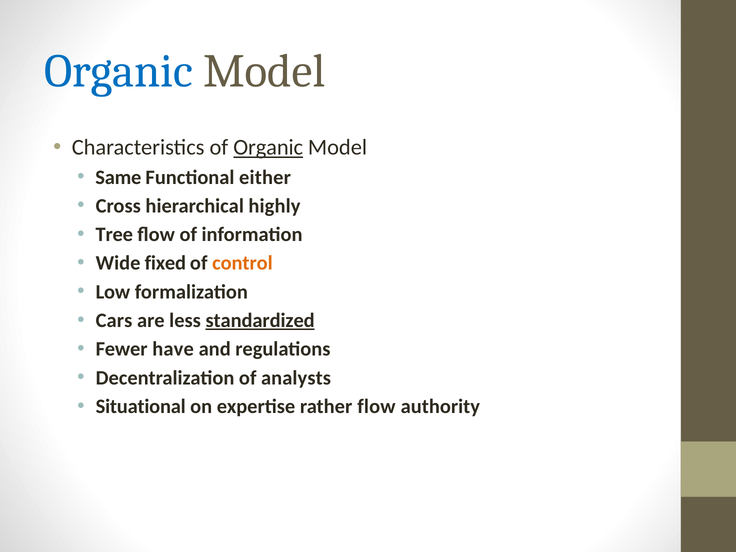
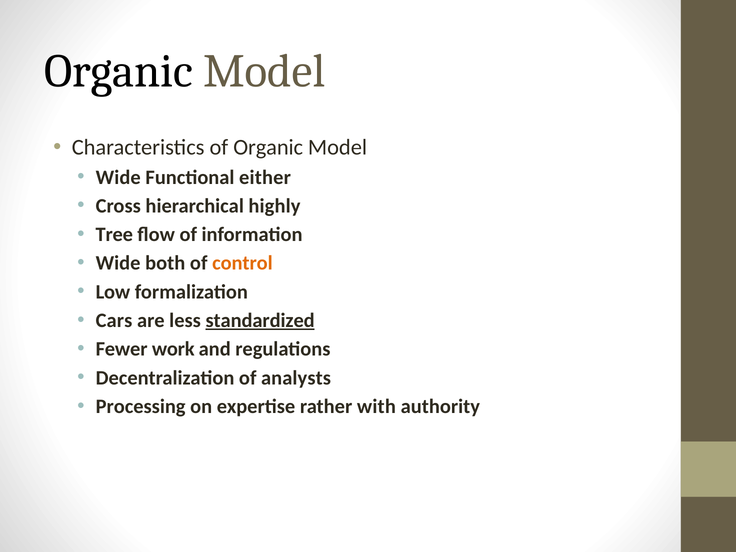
Organic colour: blue -> black (119, 71)
Organic underline: present -> none (268, 148)
Same: Same -> Wide (118, 177)
fixed: fixed -> both (165, 263)
have: have -> work (173, 349)
Situational: Situational -> Processing (141, 407)
rather flow: flow -> with (376, 407)
